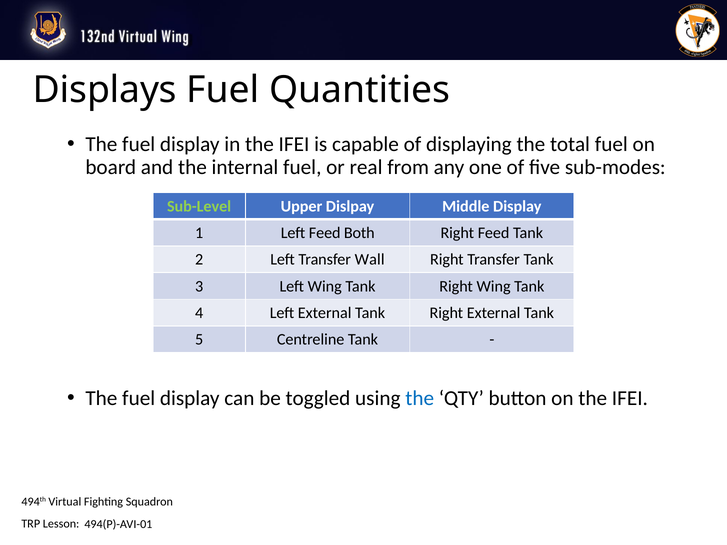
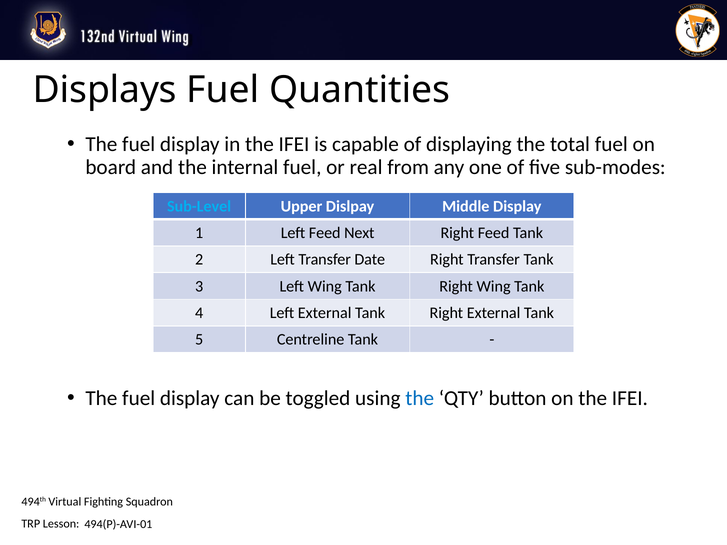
Sub-Level colour: light green -> light blue (199, 206)
Both: Both -> Next (359, 233)
Wall: Wall -> Date (370, 260)
